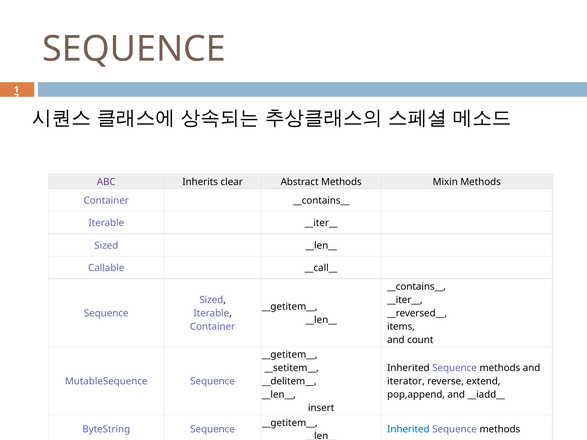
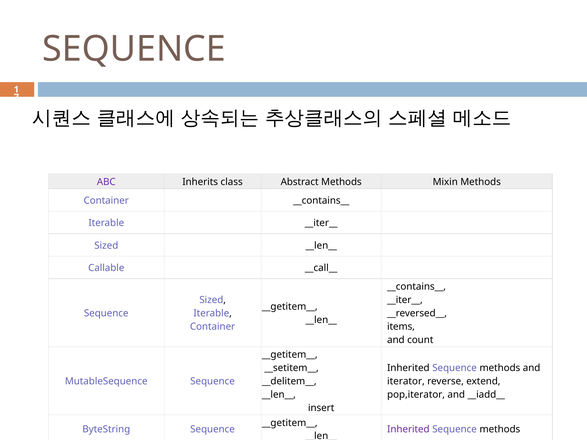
clear: clear -> class (232, 182)
pop,append: pop,append -> pop,iterator (416, 395)
Inherited colour: blue -> purple (408, 430)
